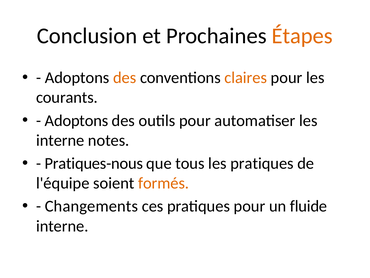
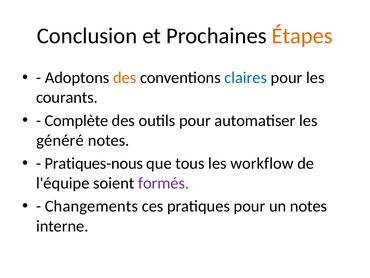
claires colour: orange -> blue (246, 78)
Adoptons: Adoptons -> Complète (76, 120)
interne: interne -> généré (60, 140)
les pratiques: pratiques -> workflow (262, 163)
formés colour: orange -> purple (164, 183)
un fluide: fluide -> notes (309, 206)
